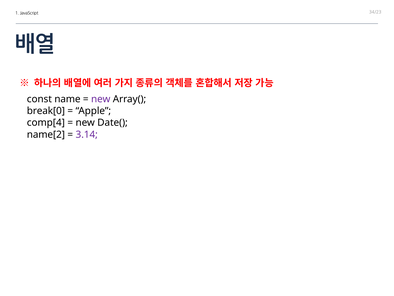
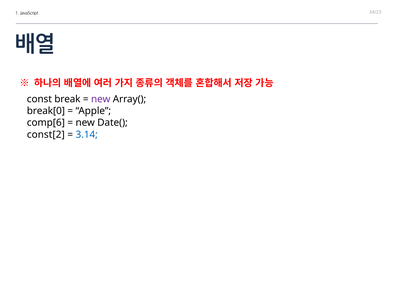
name: name -> break (67, 99)
comp[4: comp[4 -> comp[6 (46, 123)
name[2: name[2 -> const[2 (46, 134)
3.14 colour: purple -> blue (87, 134)
